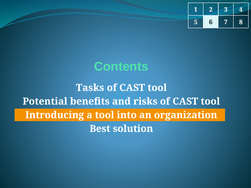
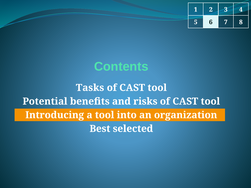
solution: solution -> selected (133, 129)
